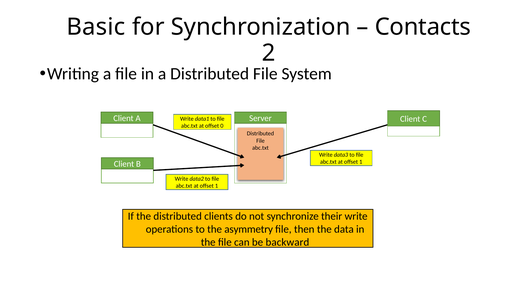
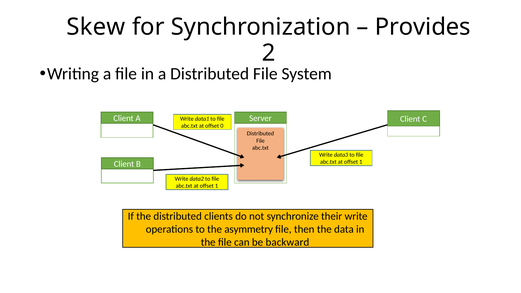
Basic: Basic -> Skew (96, 27)
Contacts: Contacts -> Provides (423, 27)
